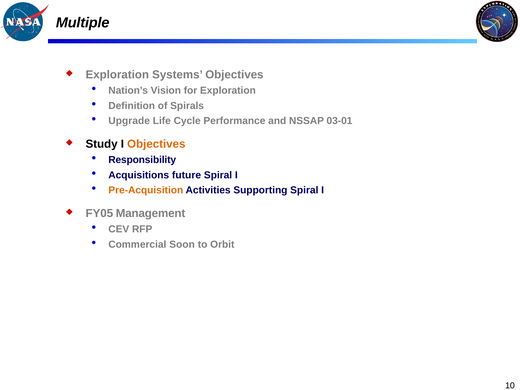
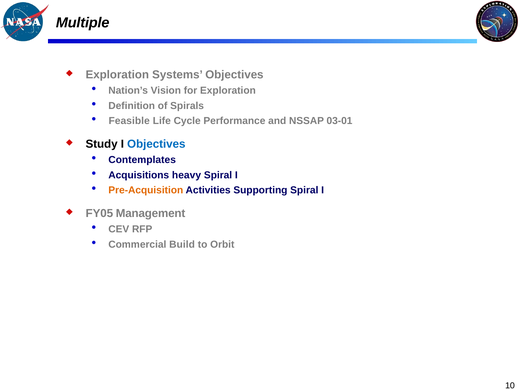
Upgrade: Upgrade -> Feasible (129, 121)
Objectives colour: orange -> blue (156, 144)
Responsibility: Responsibility -> Contemplates (142, 160)
future: future -> heavy (187, 175)
Soon: Soon -> Build (182, 244)
